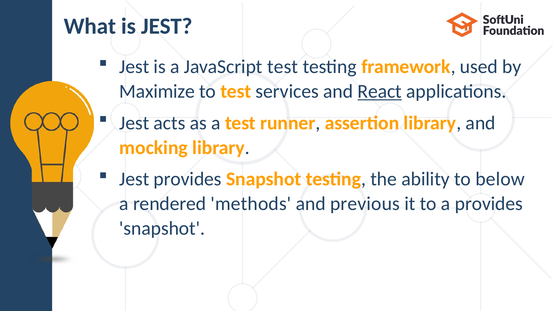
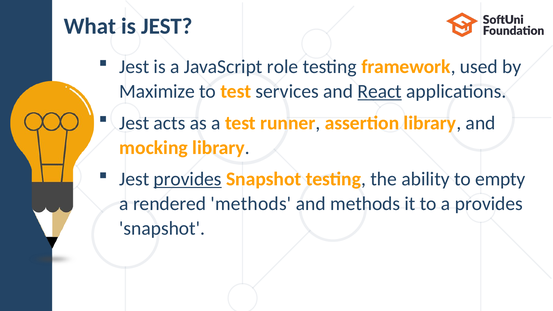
JavaScript test: test -> role (283, 67)
provides underline: none -> present (188, 179)
below: below -> empty (500, 179)
and previous: previous -> methods (365, 204)
